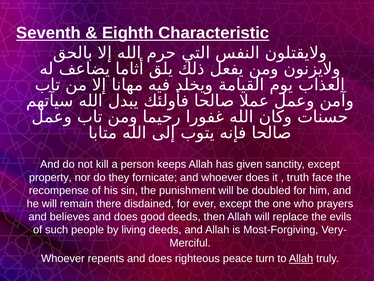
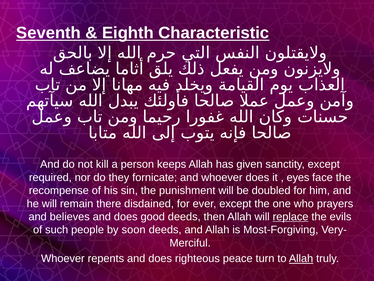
property: property -> required (50, 177)
truth: truth -> eyes (298, 177)
replace underline: none -> present (291, 216)
living: living -> soon (134, 229)
